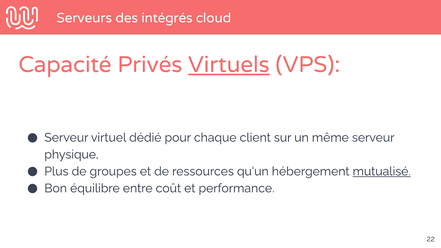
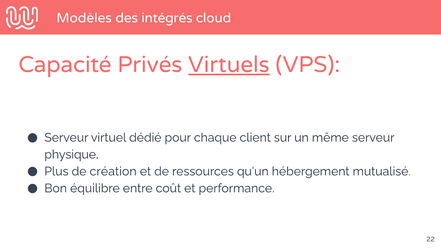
Serveurs: Serveurs -> Modèles (84, 18)
groupes: groupes -> création (113, 171)
mutualisé underline: present -> none (382, 171)
